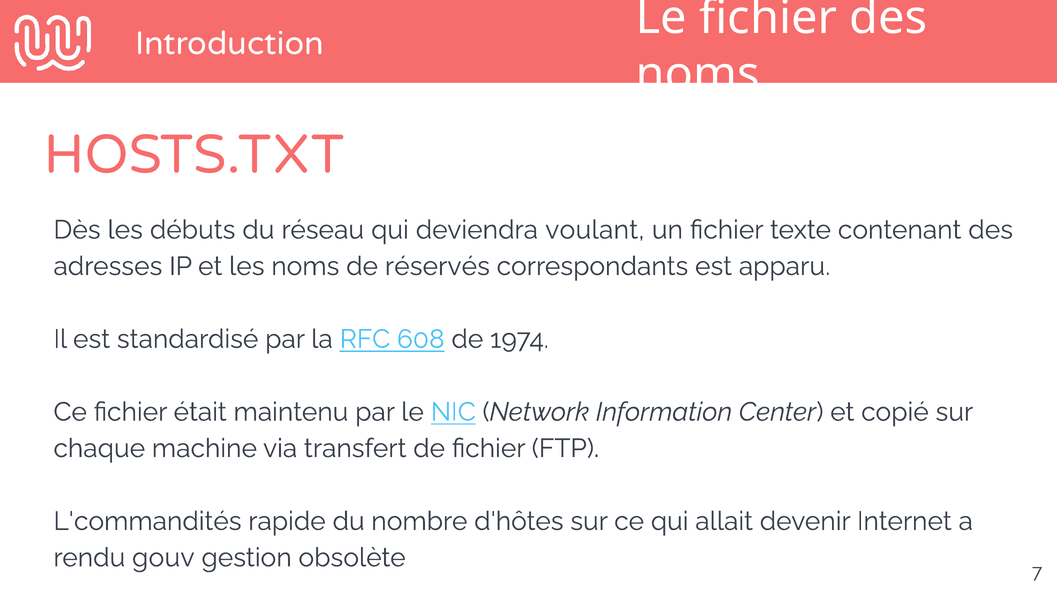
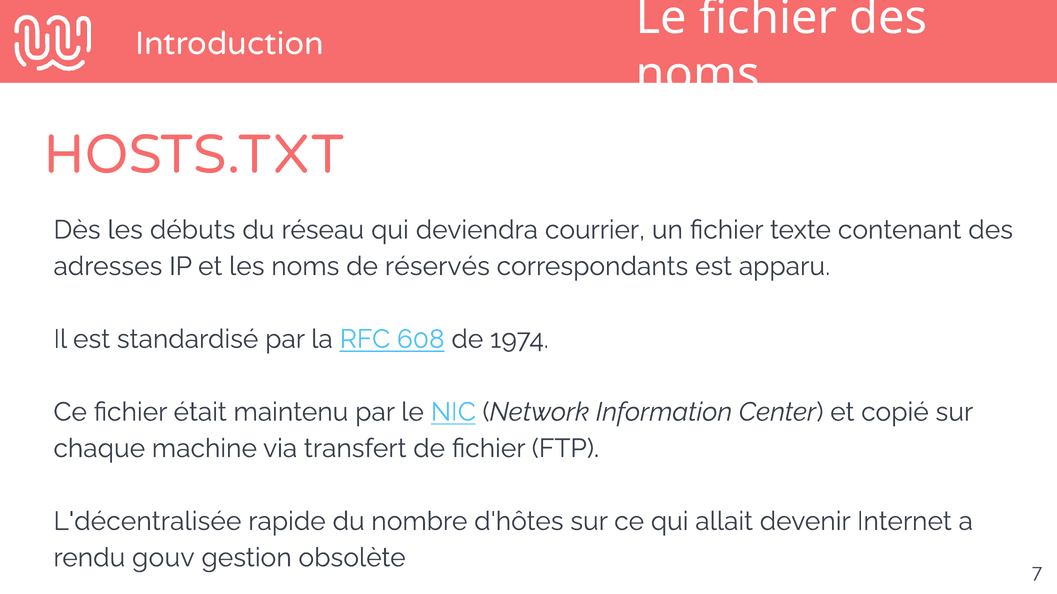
voulant: voulant -> courrier (595, 230)
L'commandités: L'commandités -> L'décentralisée (147, 522)
